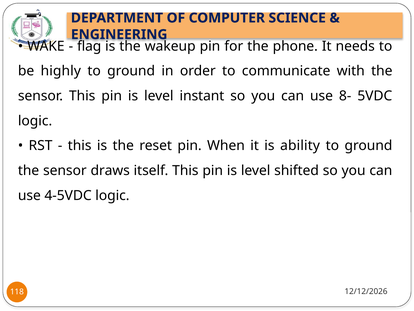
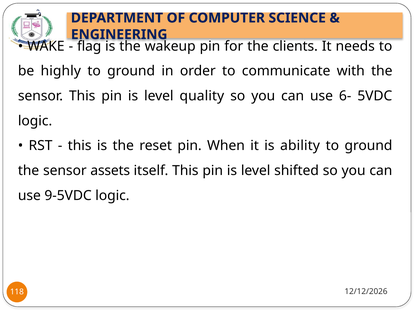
phone: phone -> clients (295, 46)
instant: instant -> quality (202, 96)
8-: 8- -> 6- (345, 96)
draws: draws -> assets (110, 170)
4-5VDC: 4-5VDC -> 9-5VDC (68, 195)
